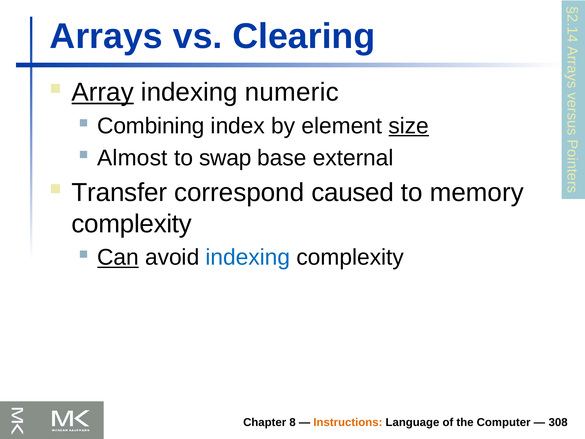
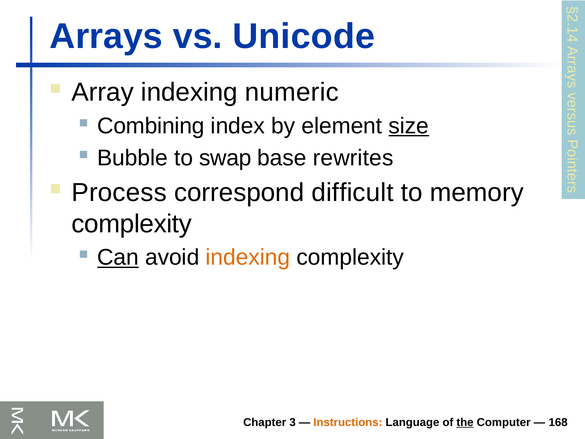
Clearing: Clearing -> Unicode (304, 36)
Array underline: present -> none (103, 92)
Almost: Almost -> Bubble (133, 158)
external: external -> rewrites (353, 158)
Transfer: Transfer -> Process (119, 193)
caused: caused -> difficult (352, 193)
indexing colour: blue -> orange (248, 257)
8: 8 -> 3 (293, 422)
the underline: none -> present (465, 422)
308: 308 -> 168 (558, 422)
